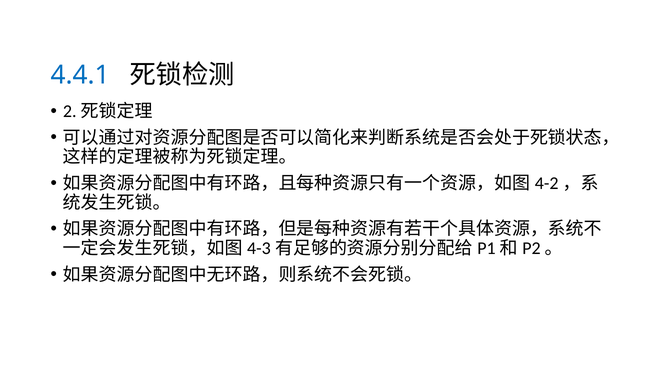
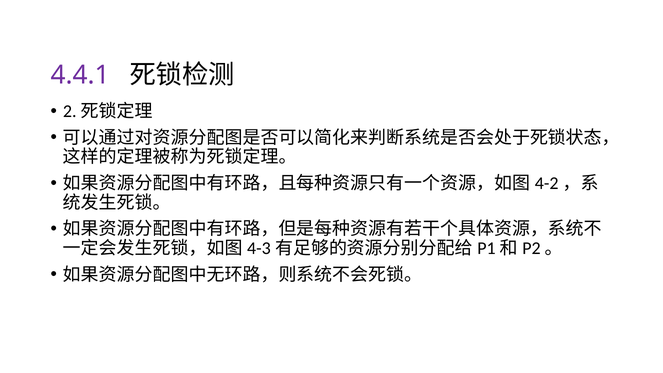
4.4.1 colour: blue -> purple (80, 75)
